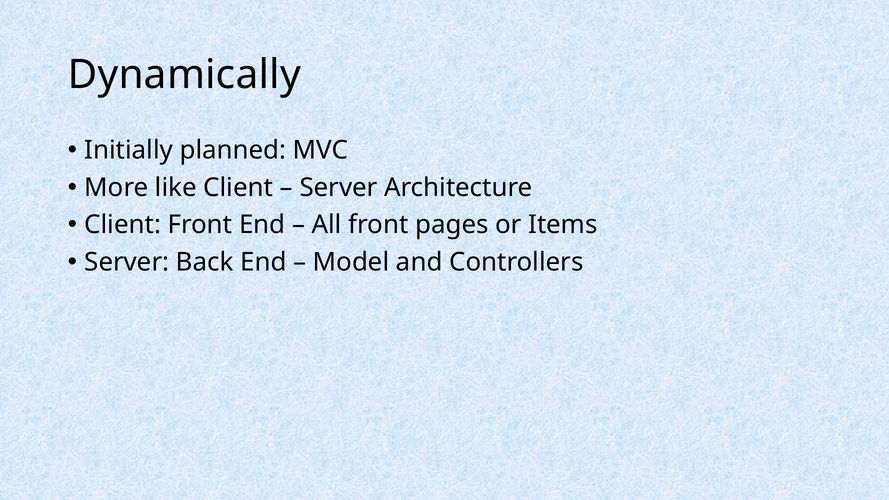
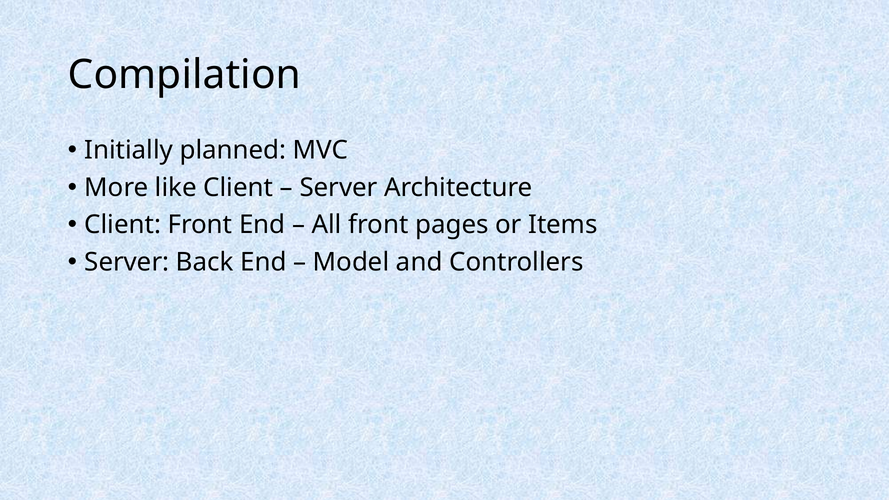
Dynamically: Dynamically -> Compilation (184, 75)
